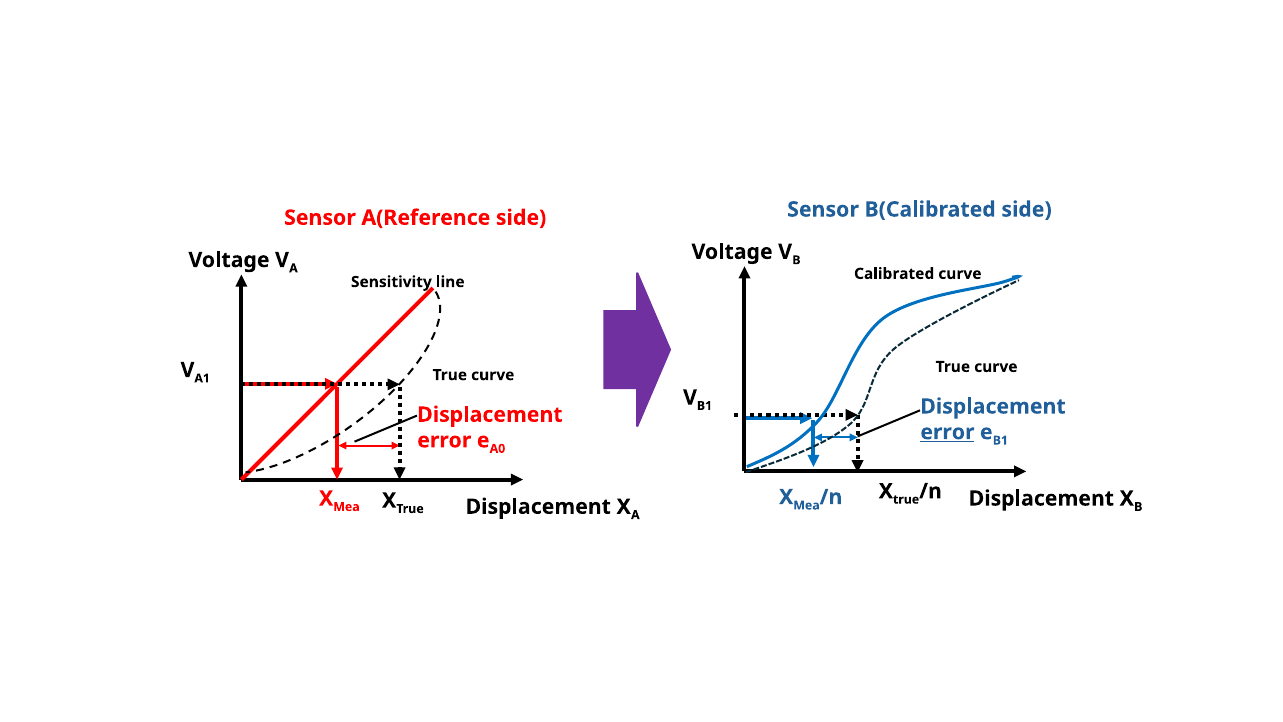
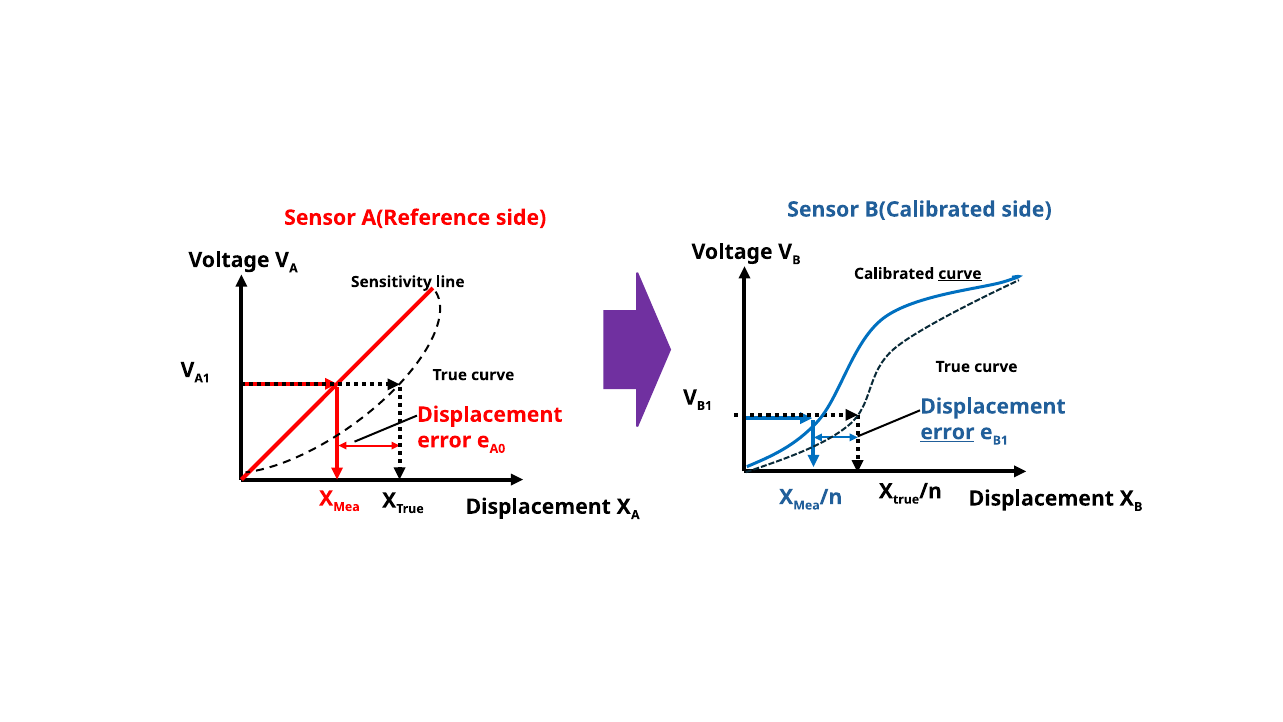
curve underline: none -> present (960, 274)
